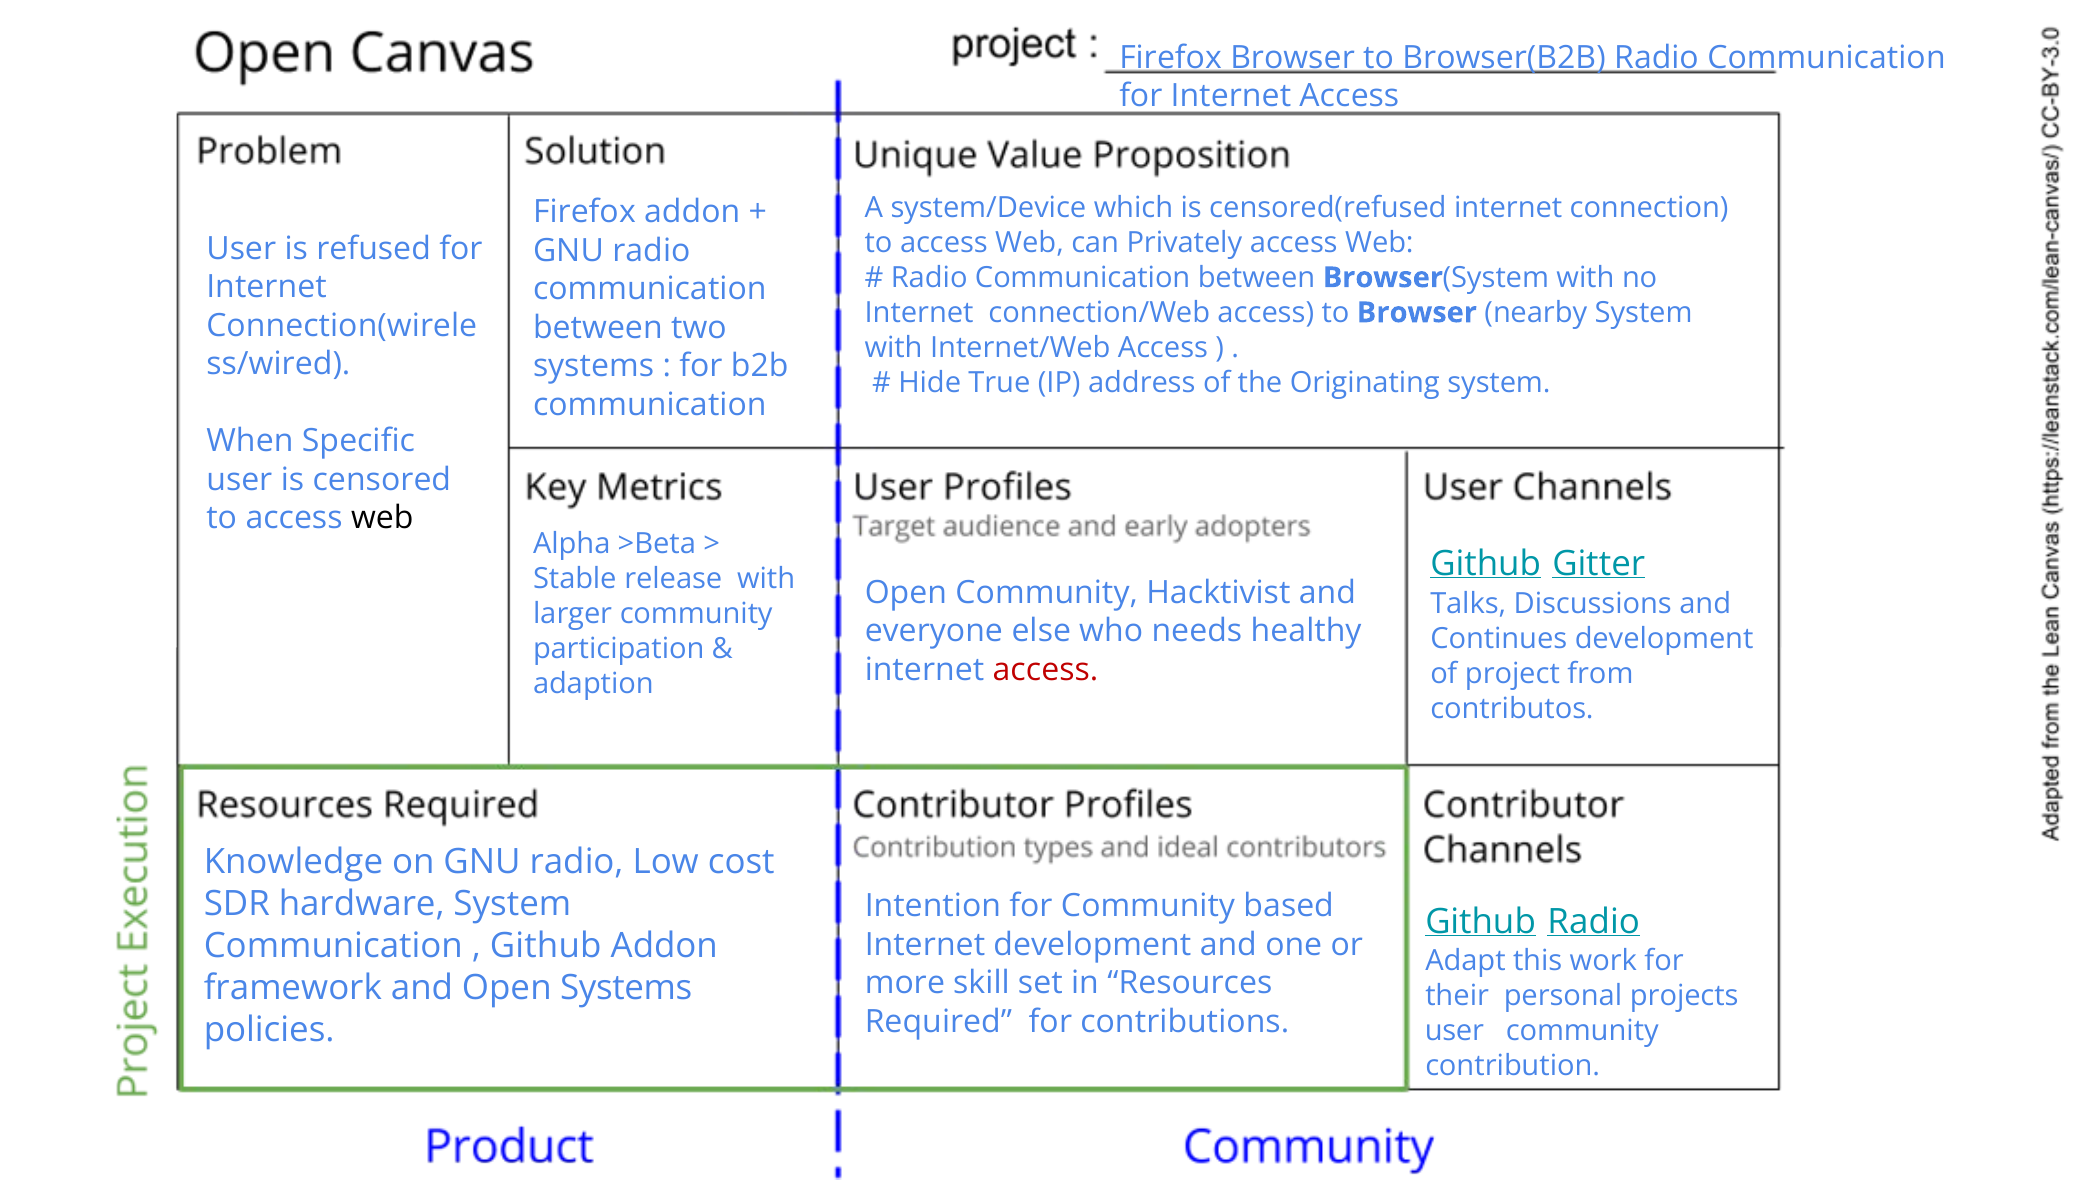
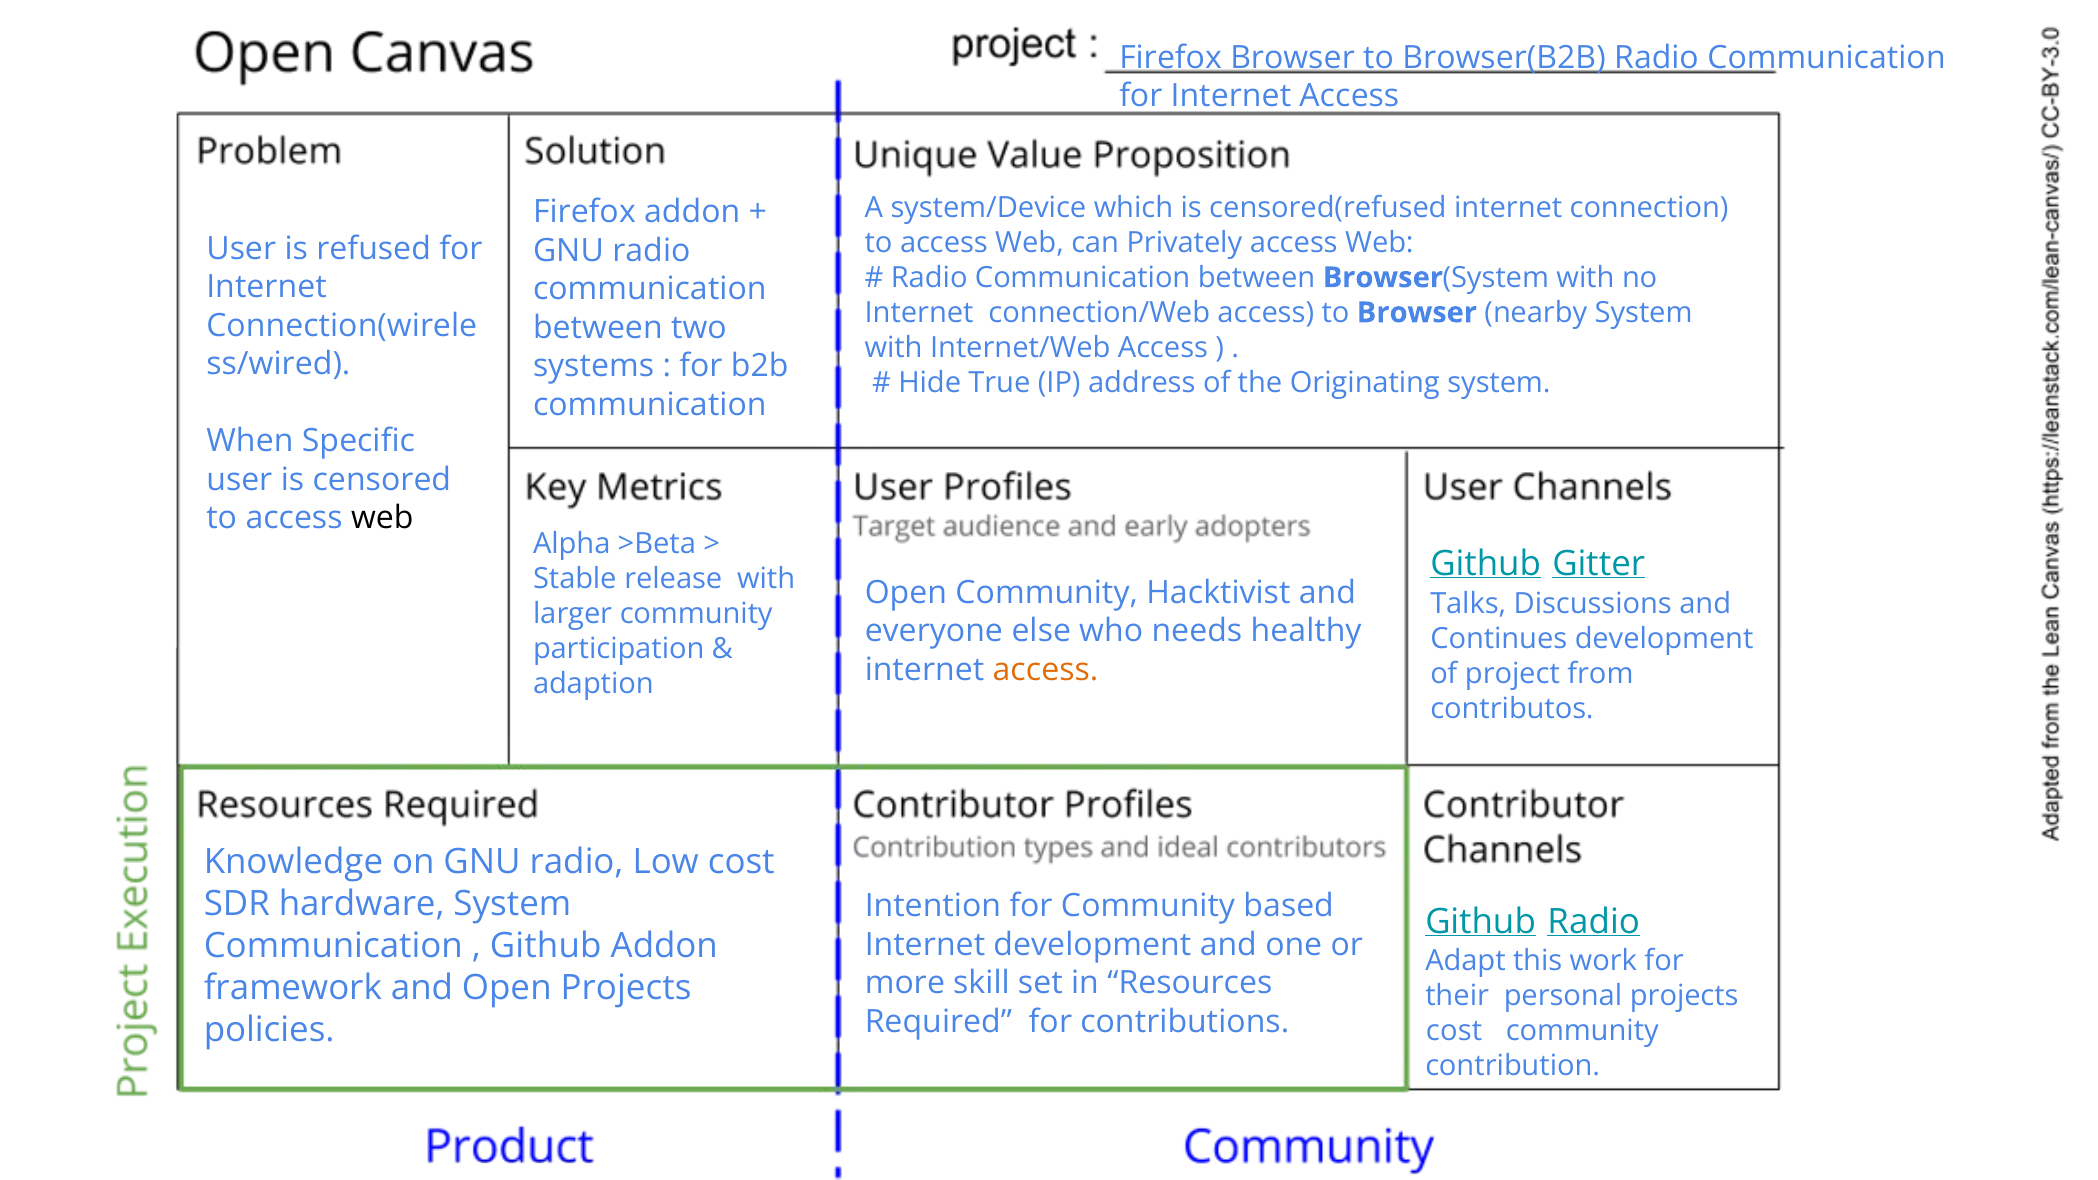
access colour: red -> orange (1045, 670)
Open Systems: Systems -> Projects (626, 988)
user: user -> cost (1454, 1031)
